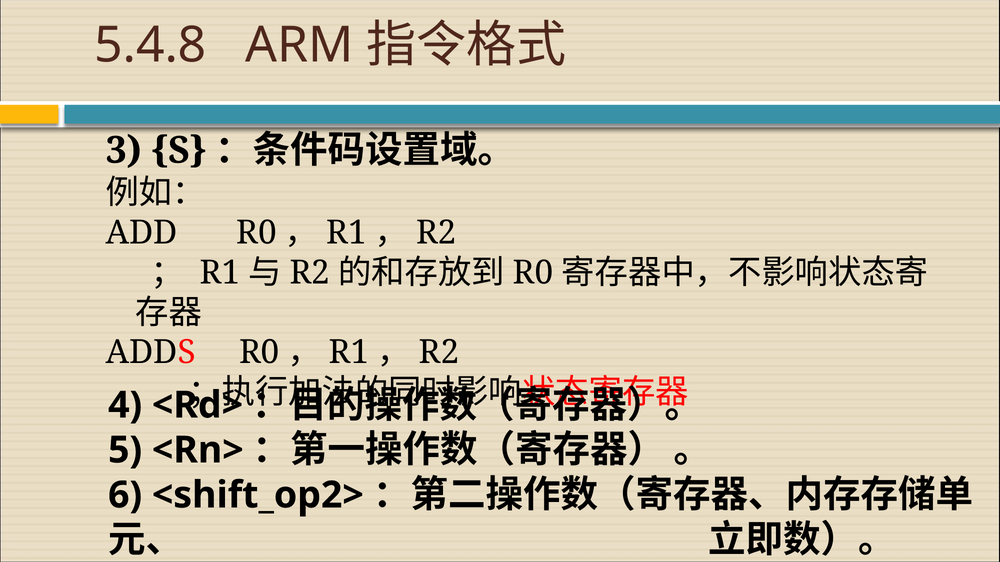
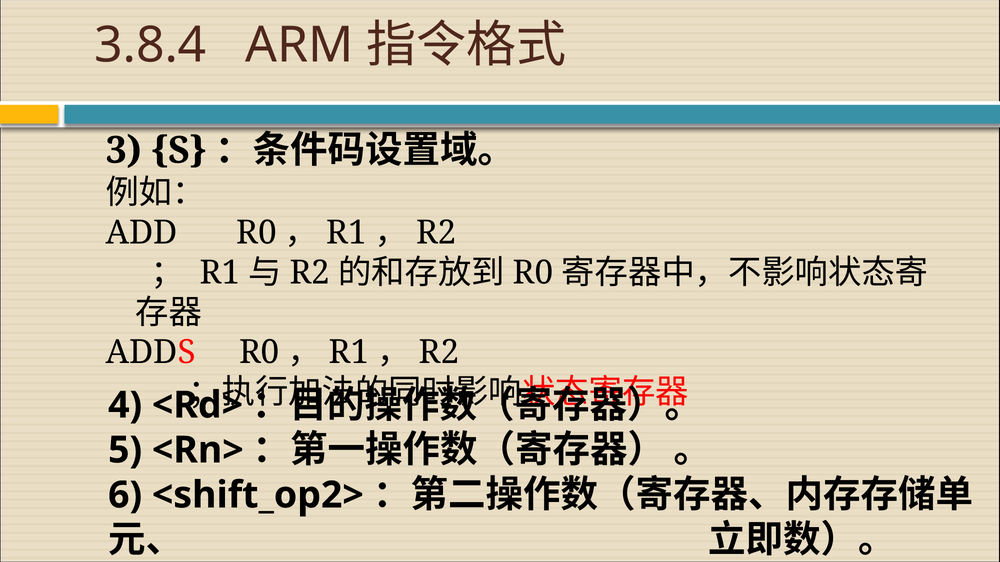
5.4.8: 5.4.8 -> 3.8.4 (150, 45)
